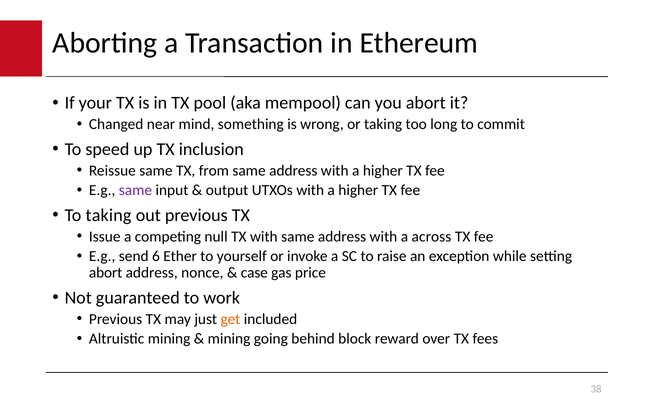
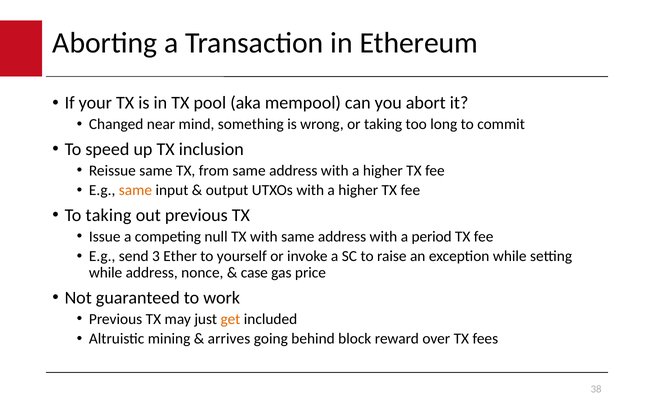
same colour: purple -> orange (135, 191)
across: across -> period (432, 237)
6: 6 -> 3 (156, 257)
abort: abort -> while (106, 273)
mining: mining -> arrives (229, 339)
